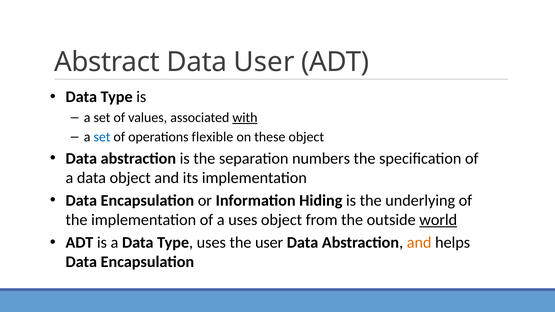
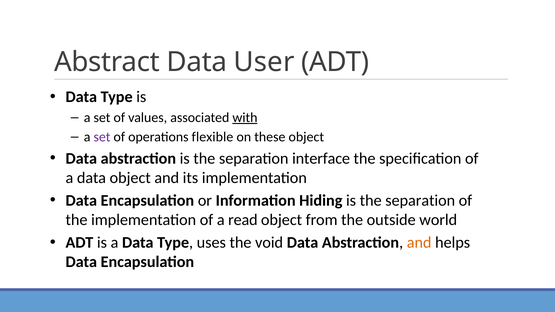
set colour: blue -> purple (102, 137)
numbers: numbers -> interface (321, 158)
Hiding is the underlying: underlying -> separation (420, 201)
a uses: uses -> read (243, 220)
world underline: present -> none (438, 220)
the user: user -> void (269, 243)
